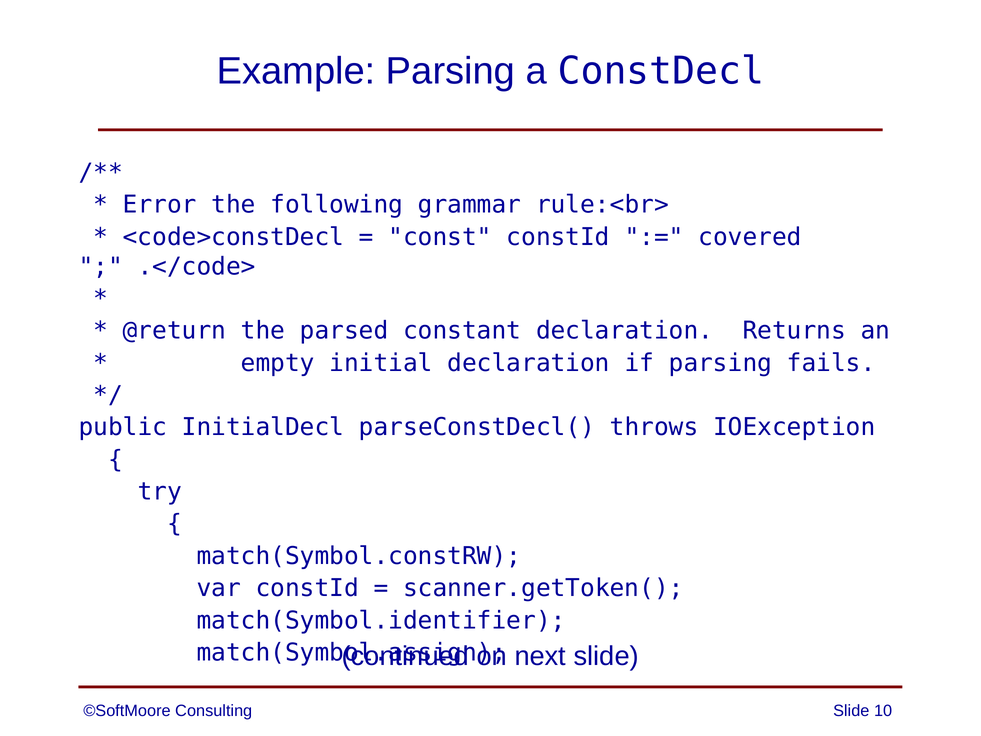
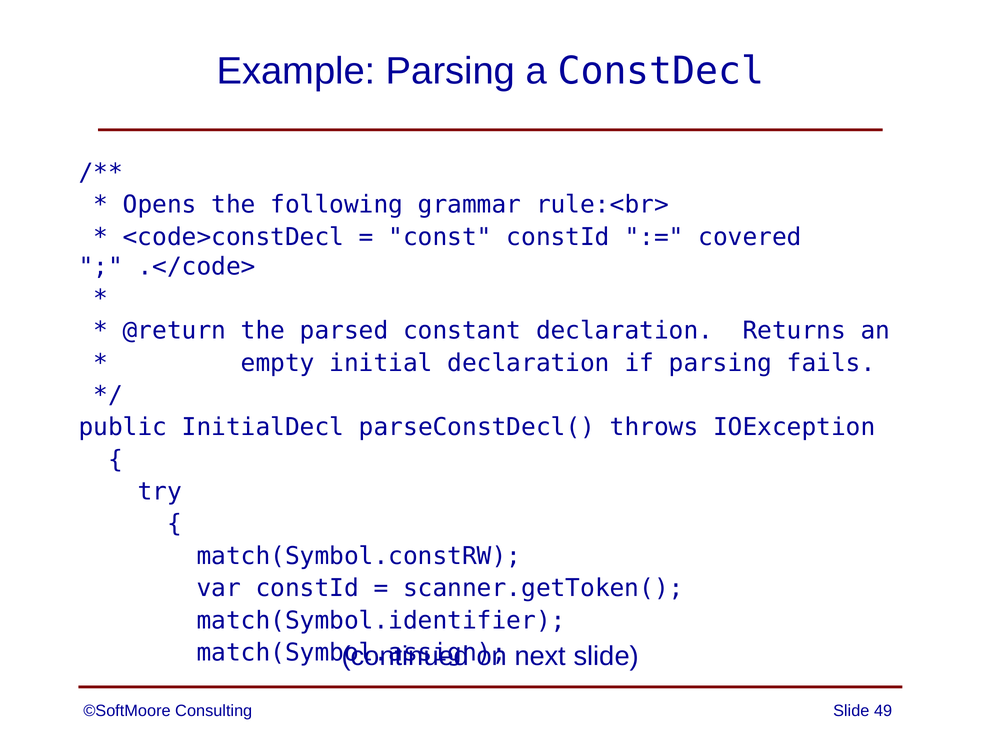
Error: Error -> Opens (160, 205)
10: 10 -> 49 (883, 711)
